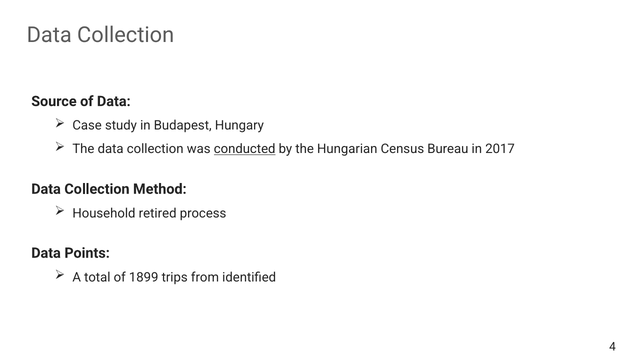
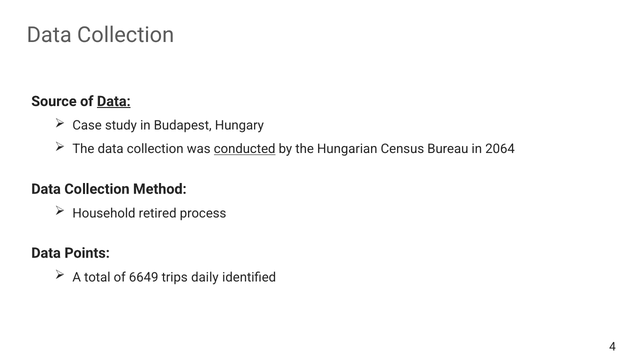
Data underline: none -> present (114, 101)
2017: 2017 -> 2064 (500, 149)
1899: 1899 -> 6649 (144, 277)
from: from -> daily (205, 277)
